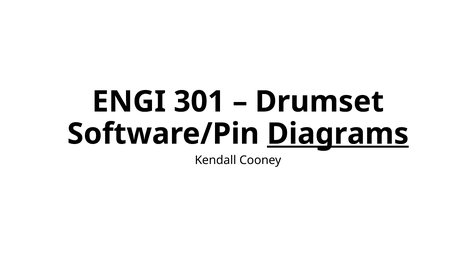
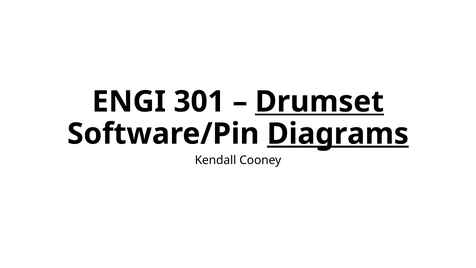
Drumset underline: none -> present (320, 102)
